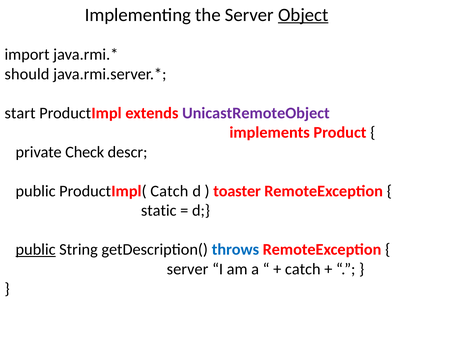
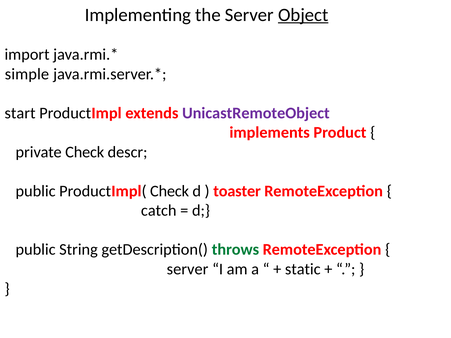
should: should -> simple (27, 74)
ProductImpl( Catch: Catch -> Check (170, 191)
static: static -> catch (159, 211)
public underline: present -> none (36, 250)
throws colour: blue -> green (235, 250)
catch: catch -> static (303, 269)
